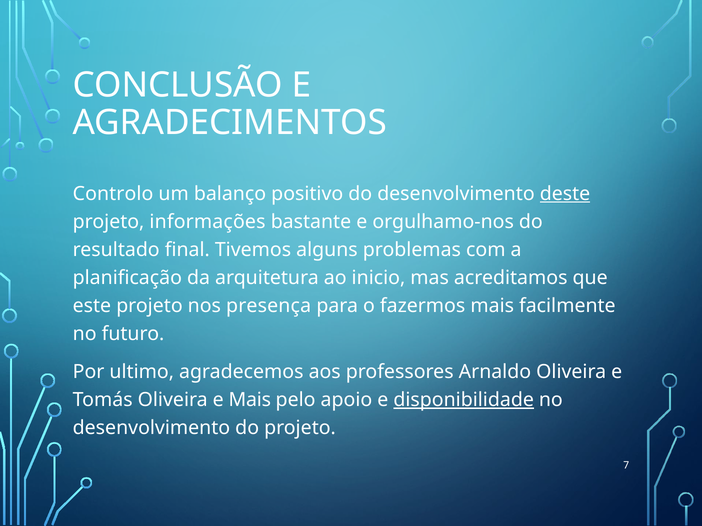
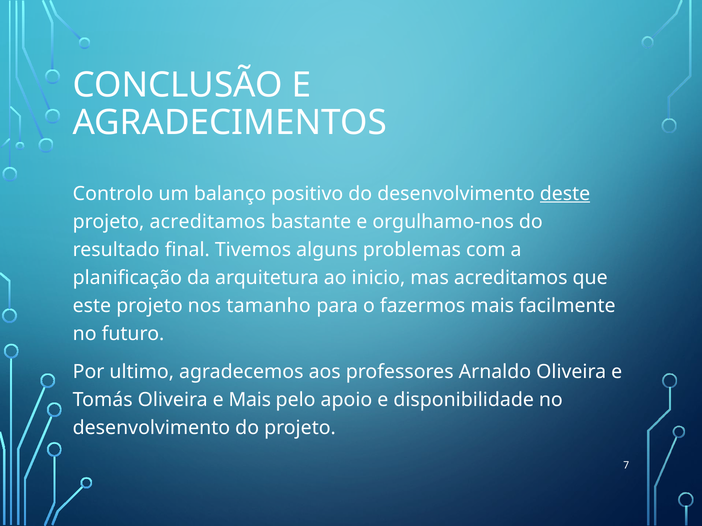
projeto informações: informações -> acreditamos (207, 222)
presença: presença -> tamanho (269, 306)
disponibilidade underline: present -> none (464, 400)
